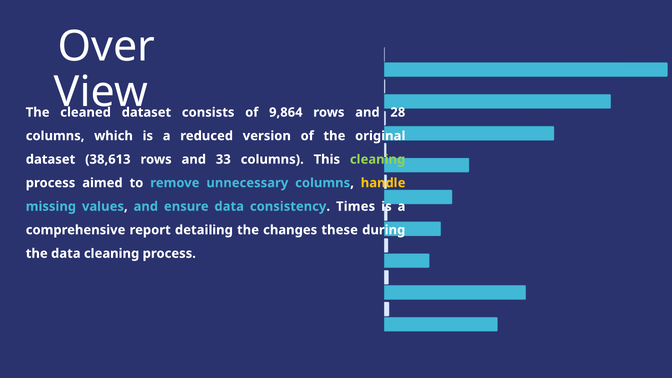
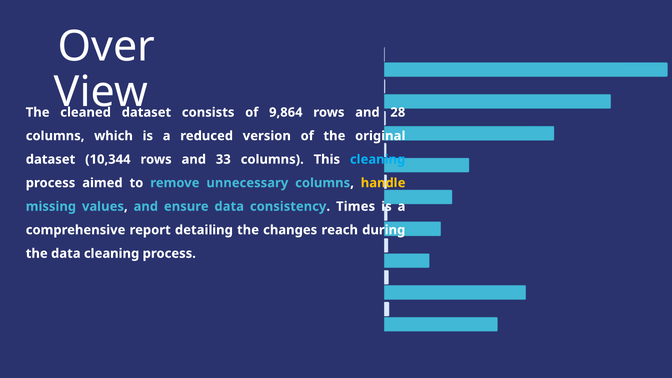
38,613: 38,613 -> 10,344 (108, 159)
cleaning colour: light green -> light blue (378, 159)
these: these -> reach (340, 230)
